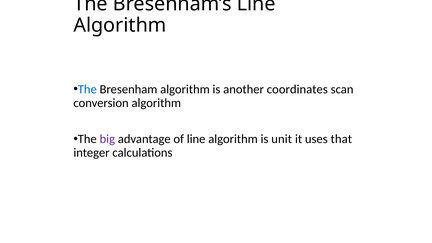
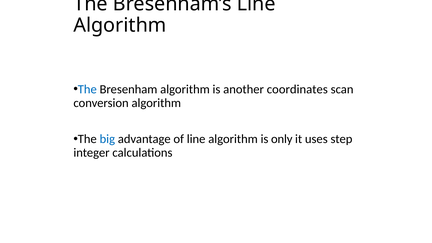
big colour: purple -> blue (107, 139)
unit: unit -> only (282, 139)
that: that -> step (341, 139)
